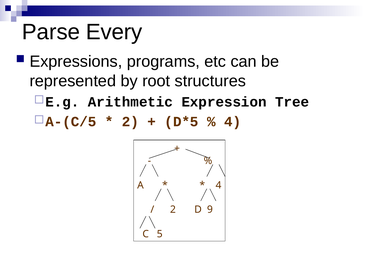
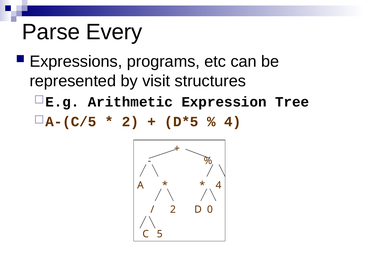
root: root -> visit (156, 81)
9: 9 -> 0 (210, 209)
